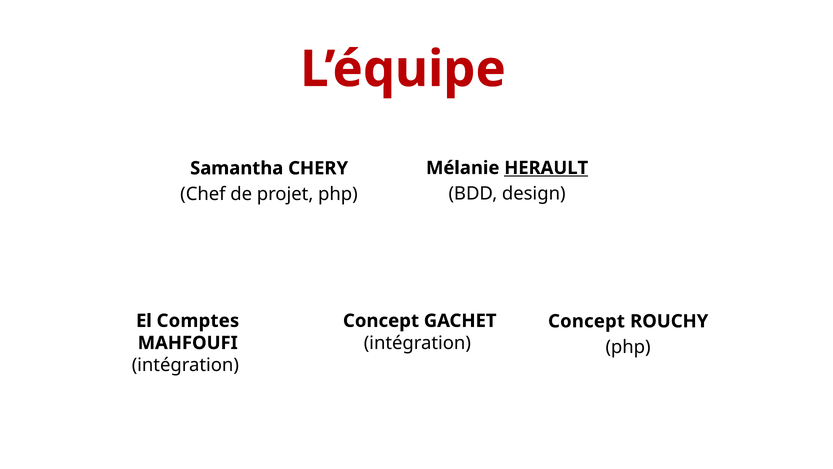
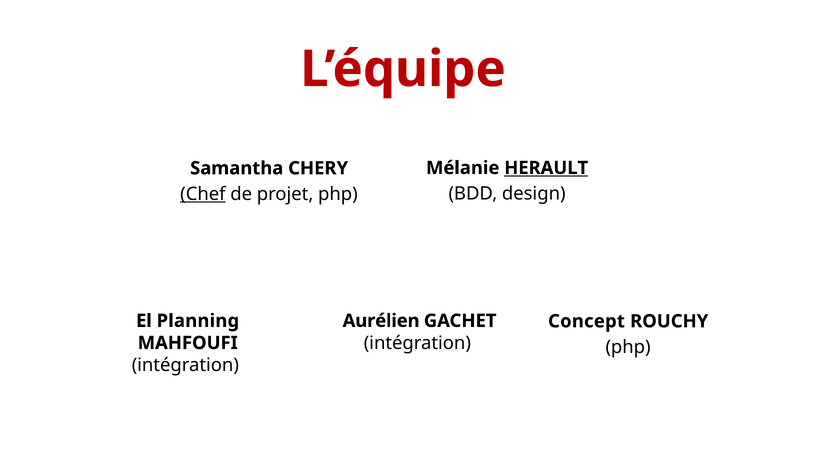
Chef underline: none -> present (203, 194)
Comptes: Comptes -> Planning (198, 321)
Concept: Concept -> Aurélien (381, 321)
